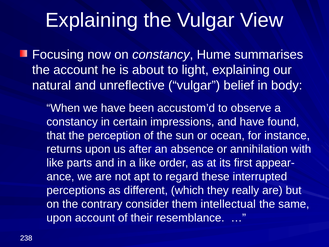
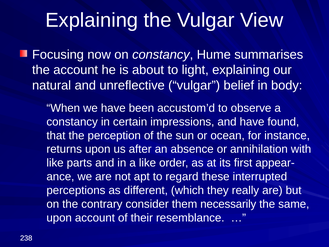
intellectual: intellectual -> necessarily (228, 204)
